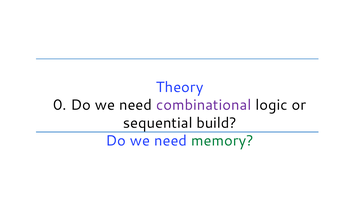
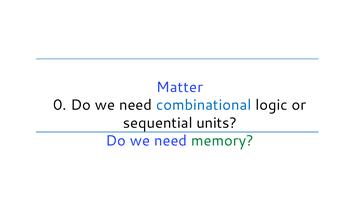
Theory: Theory -> Matter (180, 87)
combinational colour: purple -> blue (204, 105)
build: build -> units (217, 123)
